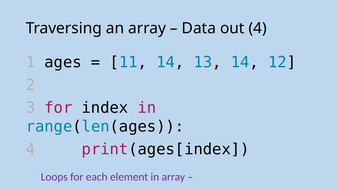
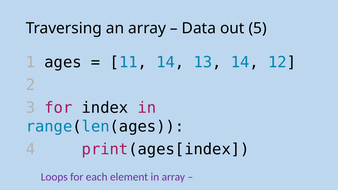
out 4: 4 -> 5 (258, 28)
